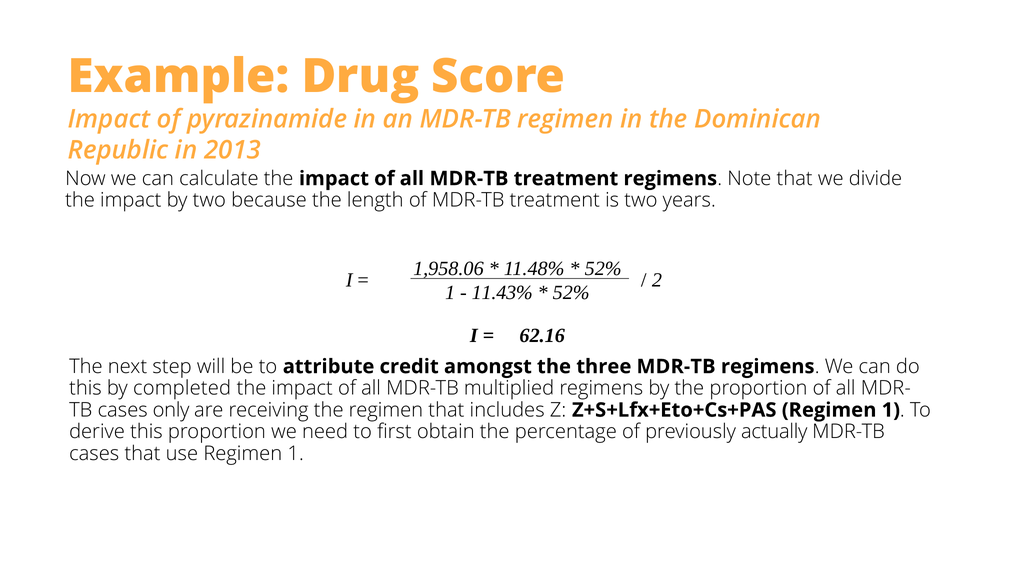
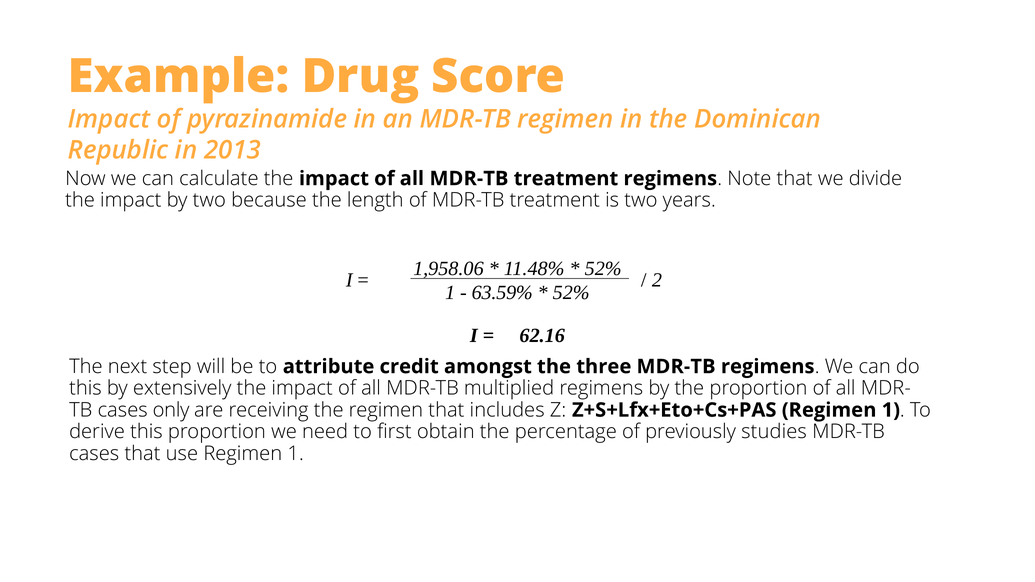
11.43%: 11.43% -> 63.59% (502, 293)
completed: completed -> extensively (182, 388)
actually: actually -> studies (774, 432)
